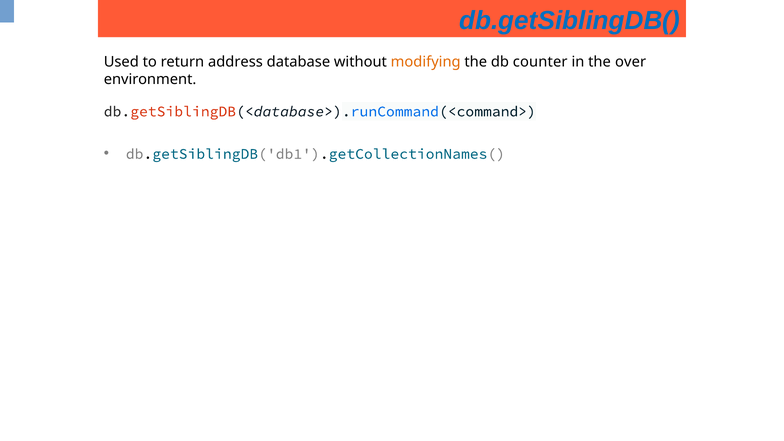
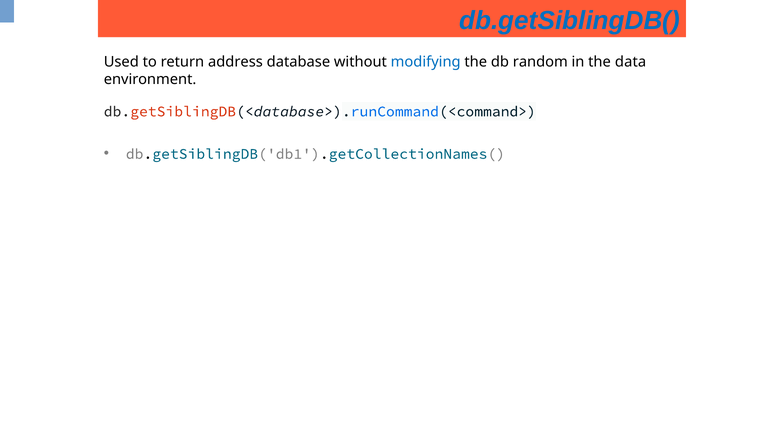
modifying colour: orange -> blue (426, 62)
counter: counter -> random (540, 62)
over: over -> data (631, 62)
